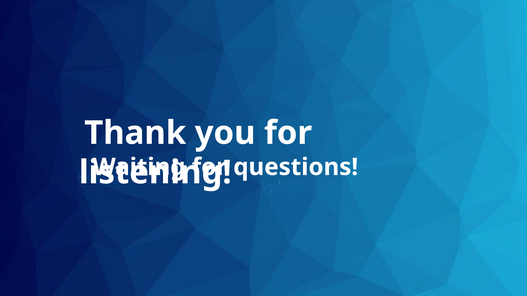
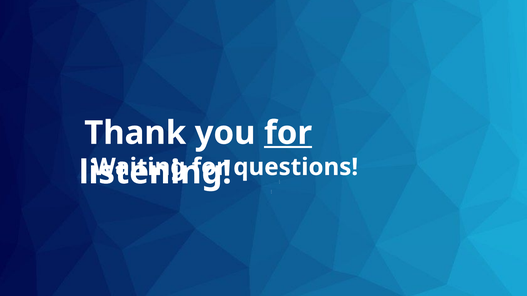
for underline: none -> present (288, 133)
